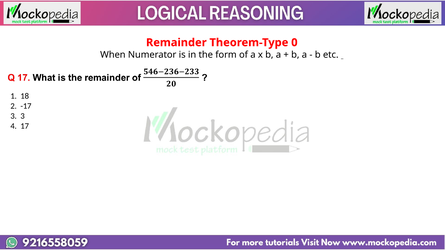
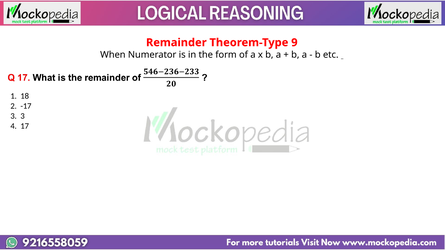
0: 0 -> 9 (294, 43)
